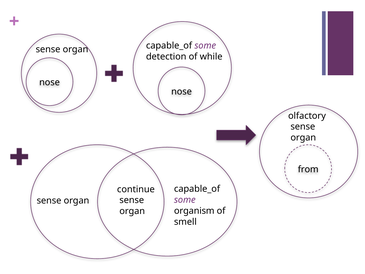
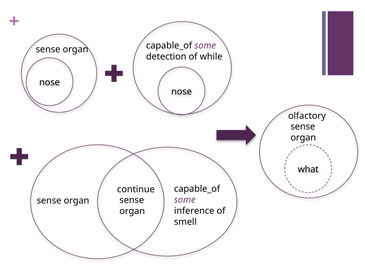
from: from -> what (308, 169)
organism: organism -> inference (194, 211)
